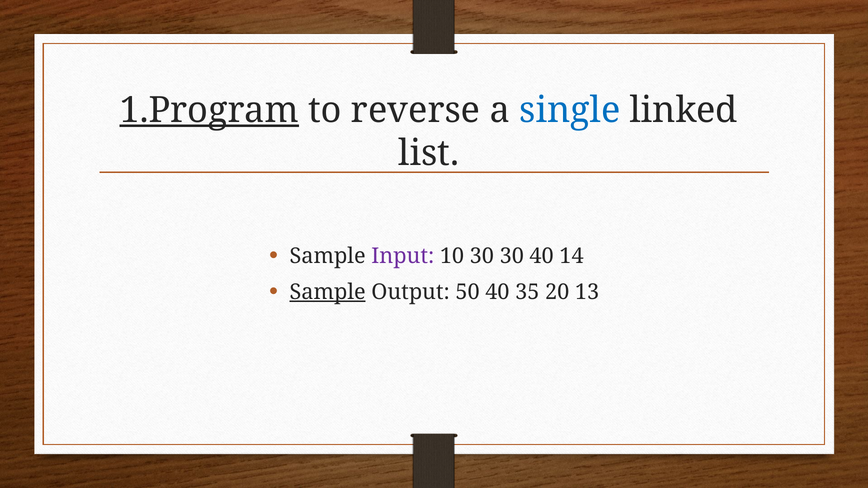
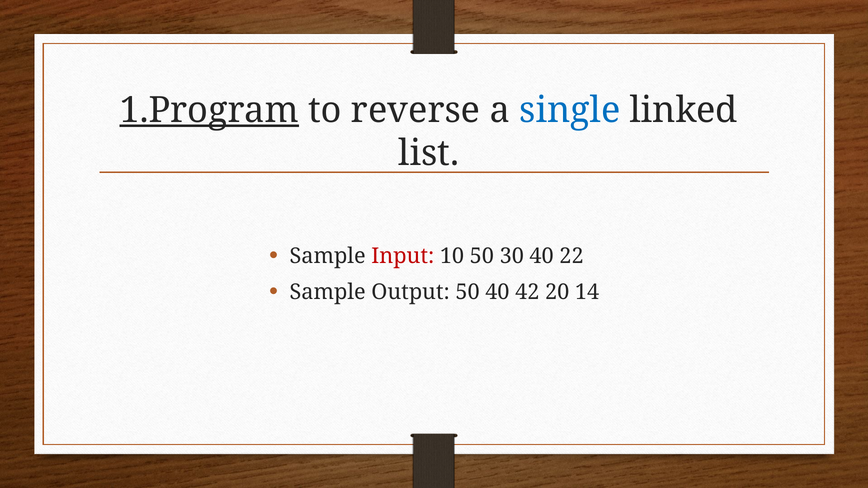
Input colour: purple -> red (403, 256)
10 30: 30 -> 50 (482, 256)
14: 14 -> 22 (572, 256)
Sample underline: present -> none (328, 292)
35: 35 -> 42 (527, 292)
13: 13 -> 14 (587, 292)
